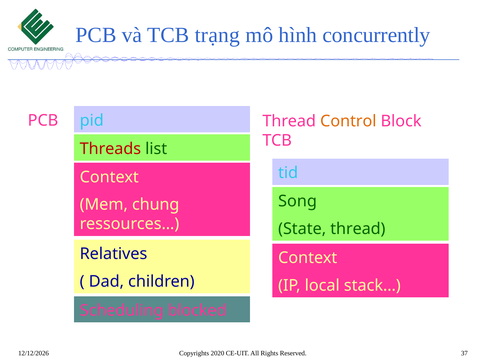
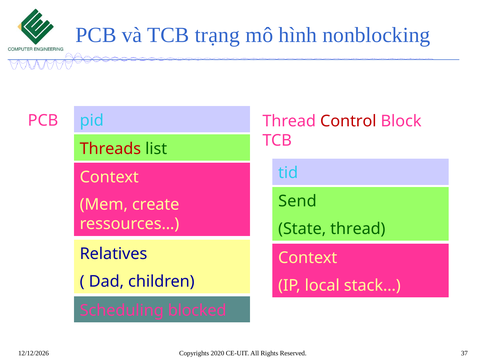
concurrently: concurrently -> nonblocking (376, 35)
Control colour: orange -> red (348, 121)
Song: Song -> Send (297, 202)
chung: chung -> create (156, 205)
